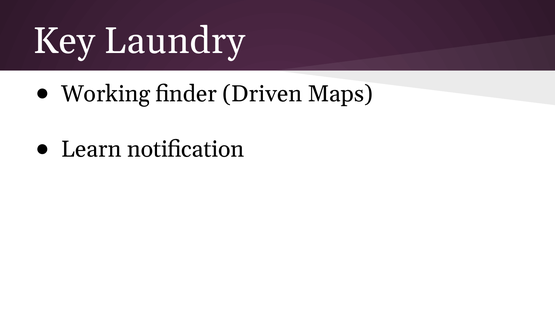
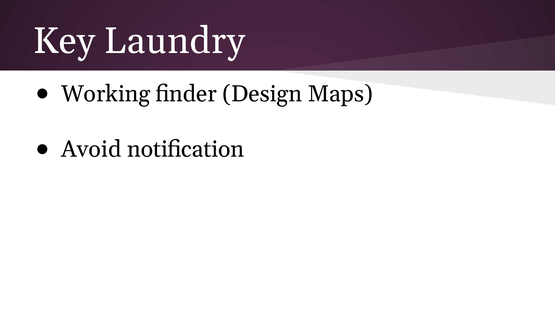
Driven: Driven -> Design (262, 94)
Learn: Learn -> Avoid (91, 149)
